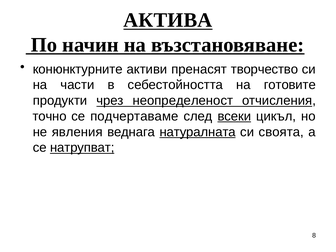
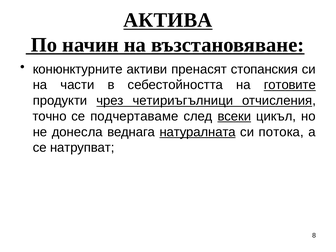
творчество: творчество -> стопанския (264, 69)
готовите underline: none -> present (290, 85)
неопределеност: неопределеност -> четириъгълници (183, 101)
явления: явления -> донесла (77, 132)
своята: своята -> потока (281, 132)
натрупват underline: present -> none (82, 148)
